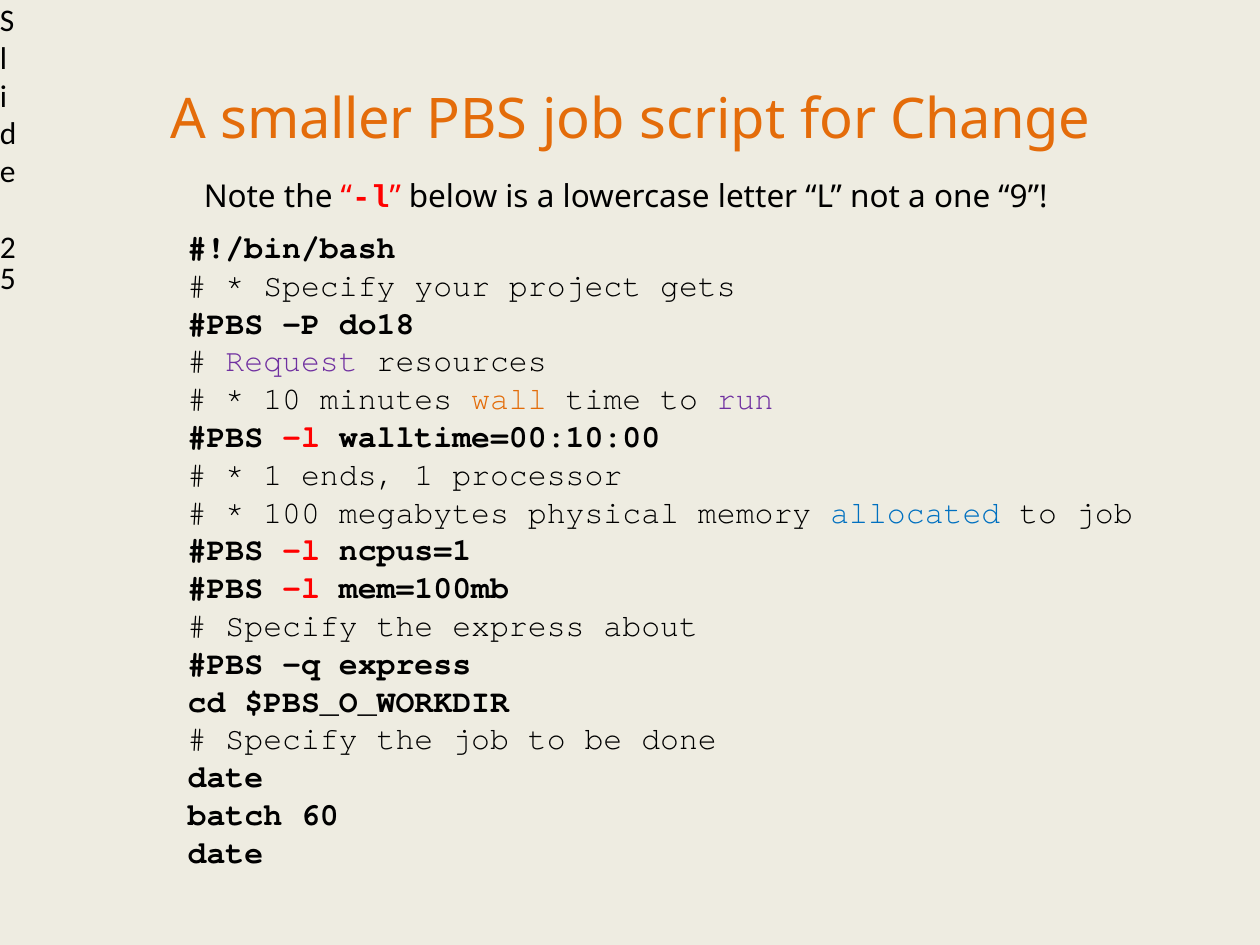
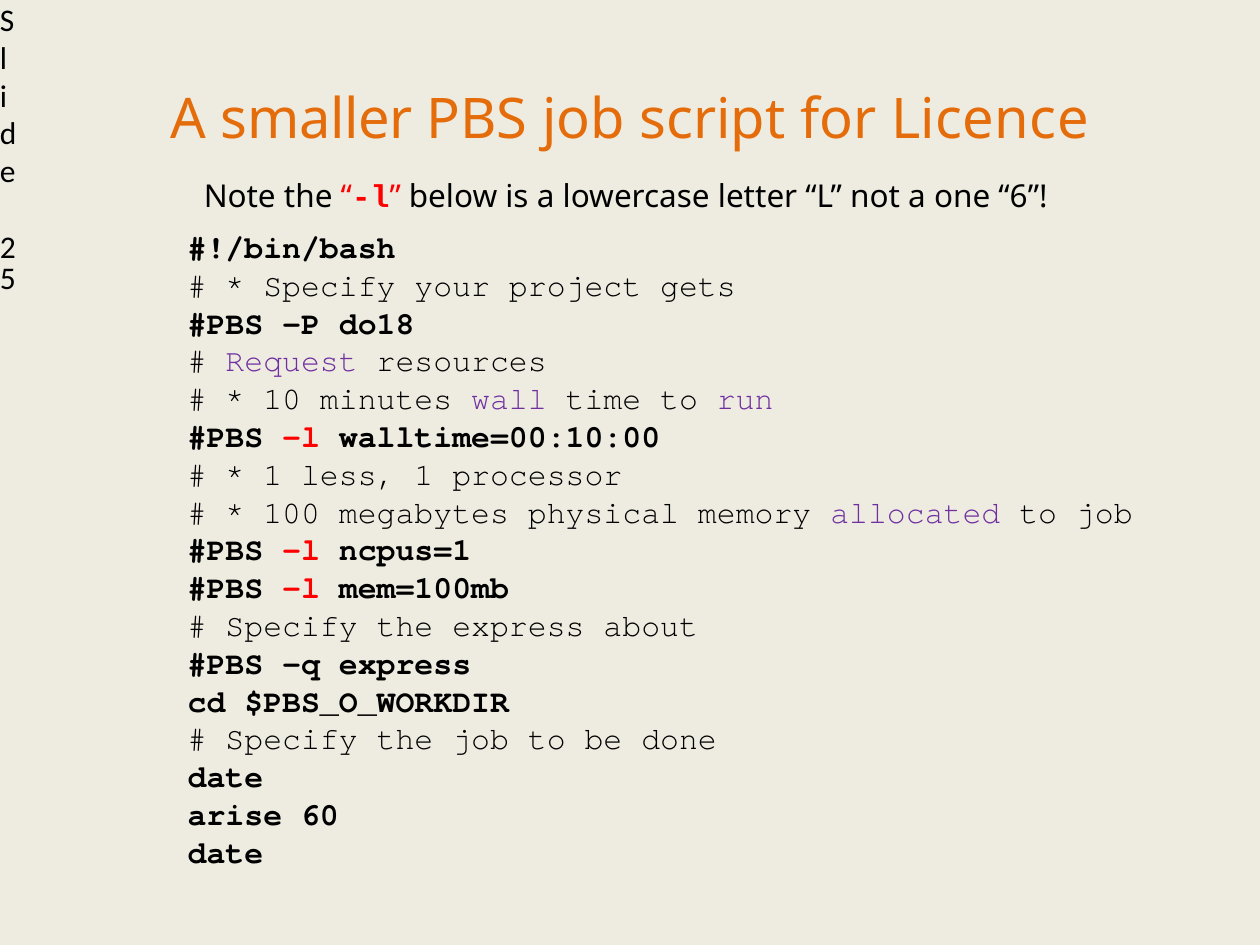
Change: Change -> Licence (990, 120)
9: 9 -> 6 (1023, 197)
wall colour: orange -> purple (509, 399)
ends: ends -> less (348, 475)
allocated colour: blue -> purple (915, 513)
batch: batch -> arise (235, 815)
